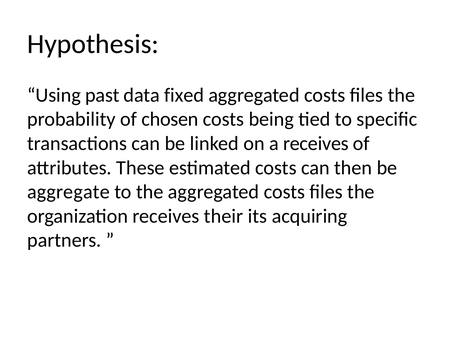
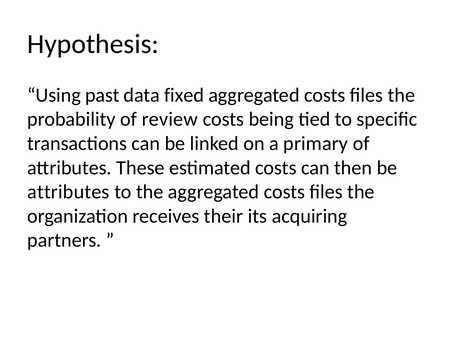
chosen: chosen -> review (170, 119)
a receives: receives -> primary (316, 143)
aggregate: aggregate -> attributes (68, 192)
